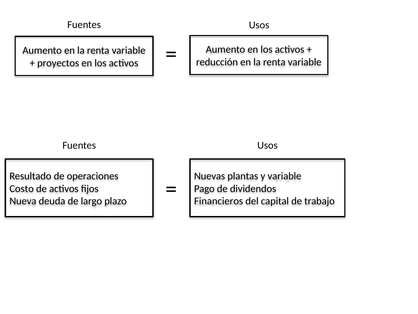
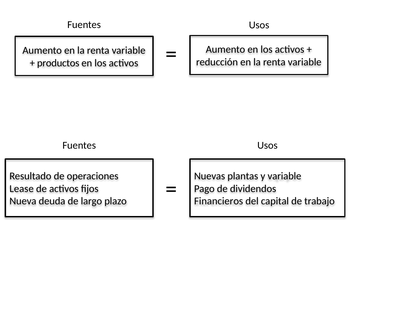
proyectos: proyectos -> productos (58, 63)
Costo: Costo -> Lease (22, 188)
